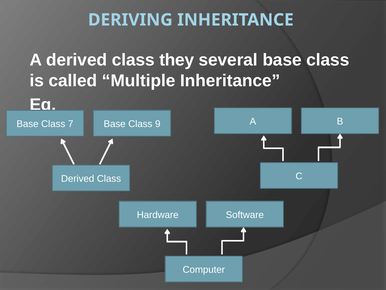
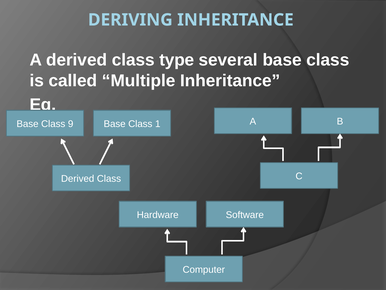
they: they -> type (177, 60)
7: 7 -> 9 (71, 124)
9: 9 -> 1 (158, 124)
